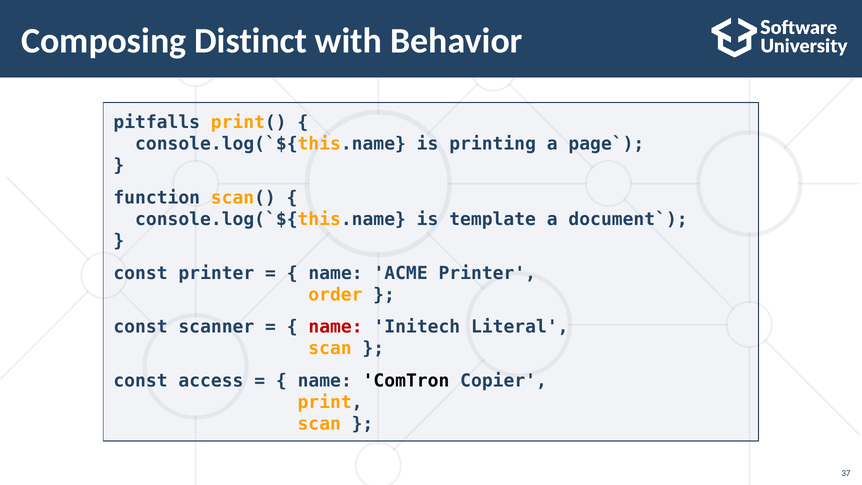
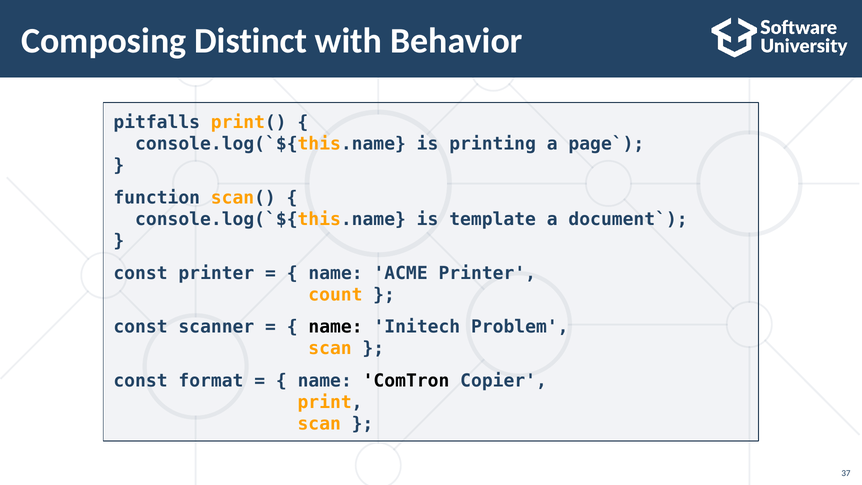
order: order -> count (335, 295)
name colour: red -> black (336, 327)
Literal: Literal -> Problem (520, 327)
access: access -> format (211, 381)
